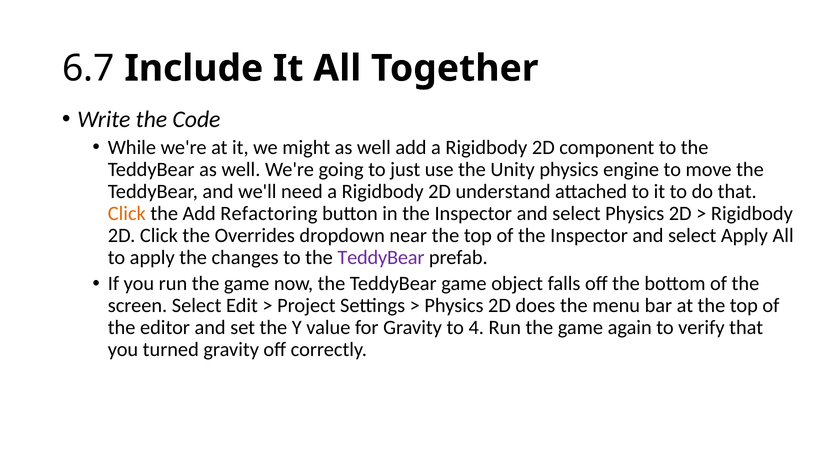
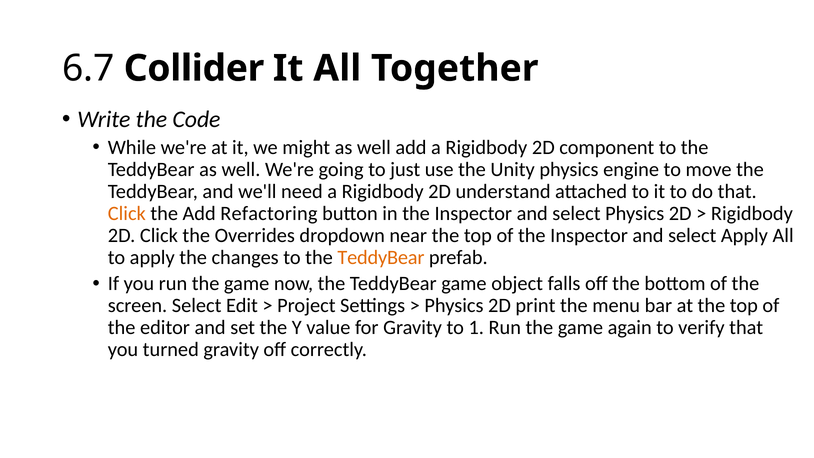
Include: Include -> Collider (194, 68)
TeddyBear colour: purple -> orange (381, 257)
does: does -> print (535, 306)
4: 4 -> 1 (476, 328)
